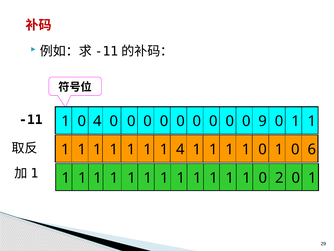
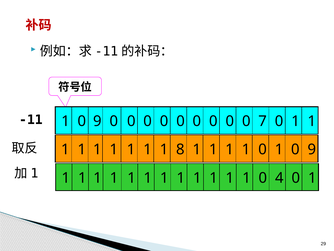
4: 4 -> 9 (97, 121)
9: 9 -> 7 (263, 121)
1 4: 4 -> 8 (180, 149)
0 1 0 6: 6 -> 9 (312, 149)
2: 2 -> 4 (279, 178)
